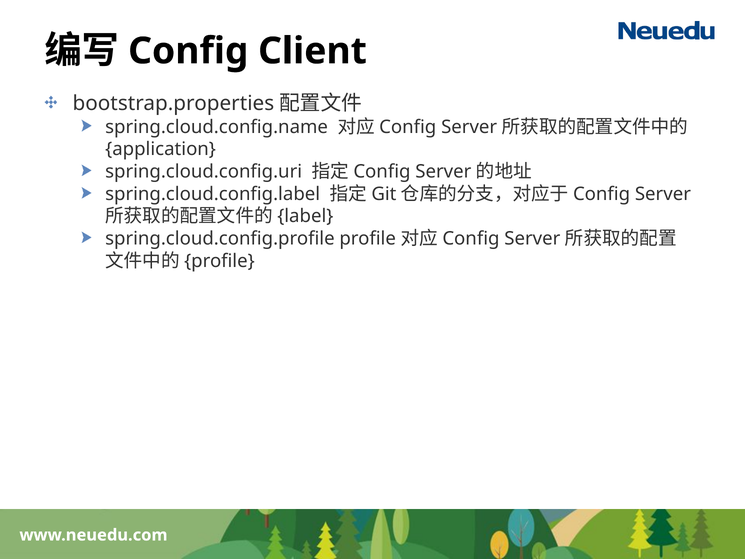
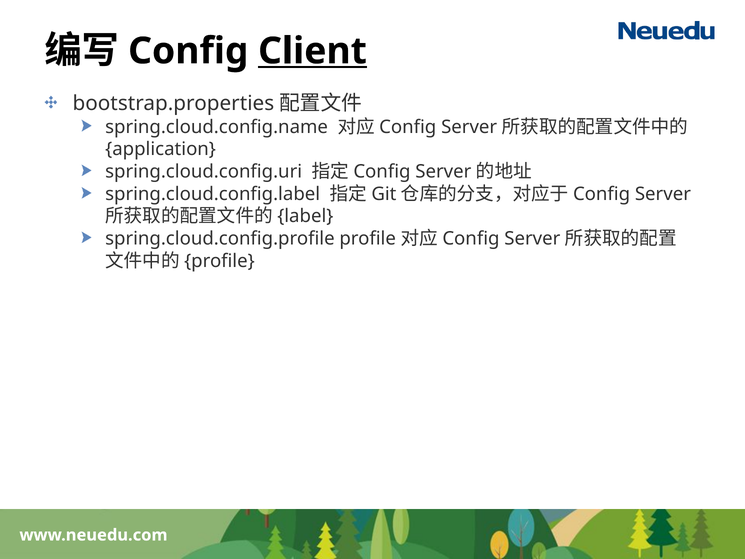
Client underline: none -> present (312, 51)
